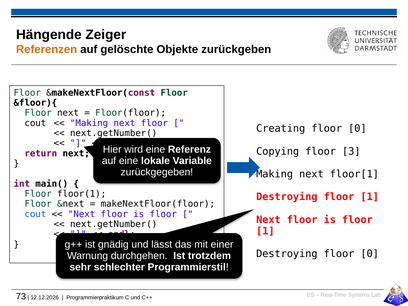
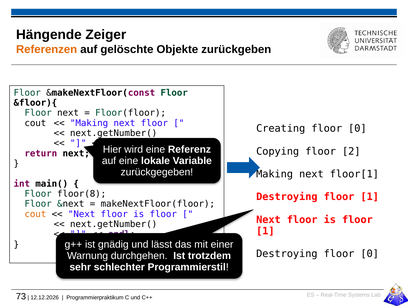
3: 3 -> 2 (351, 151)
floor(1: floor(1 -> floor(8 (82, 194)
cout colour: blue -> orange (35, 214)
